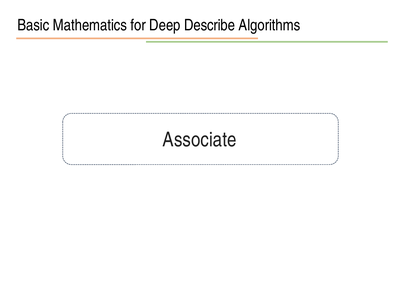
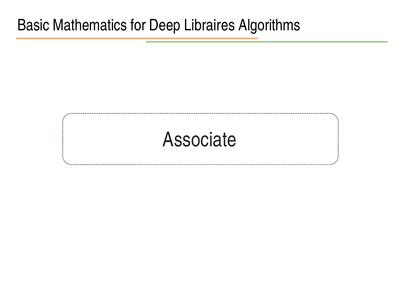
Describe: Describe -> Libraires (210, 25)
